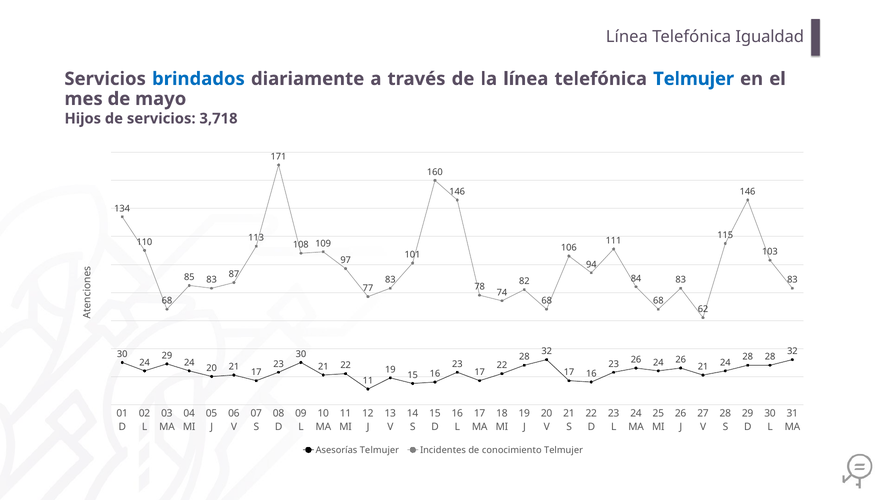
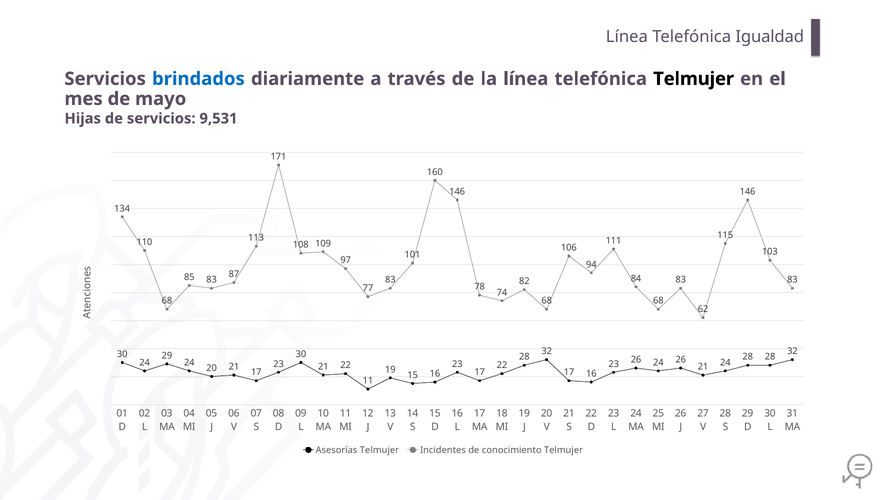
Telmujer colour: blue -> black (694, 79)
Hijos: Hijos -> Hijas (83, 119)
3,718: 3,718 -> 9,531 (219, 119)
